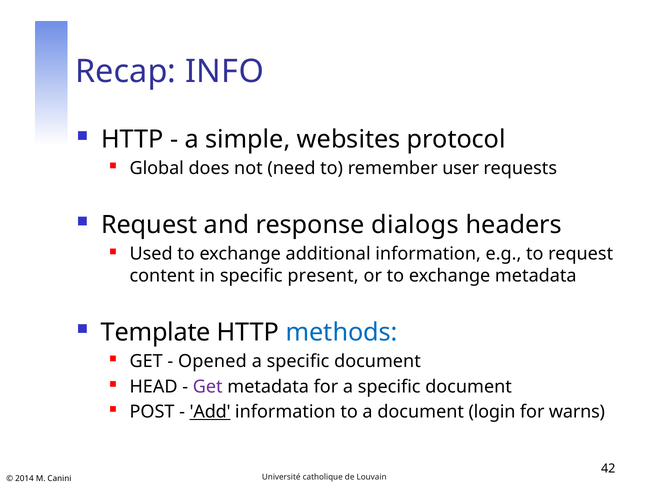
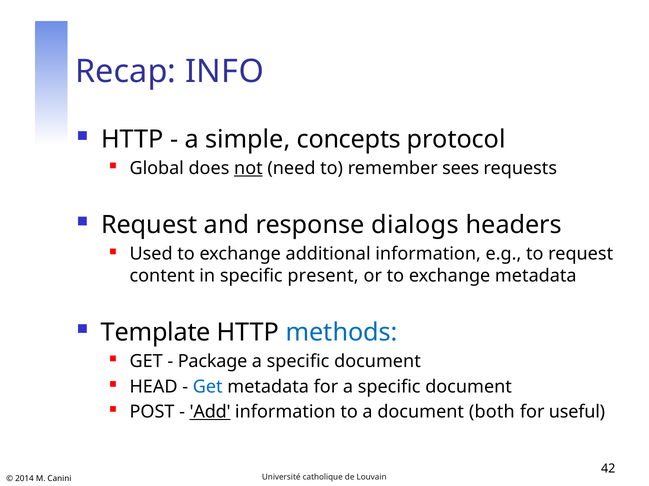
websites: websites -> concepts (349, 140)
not underline: none -> present (248, 169)
user: user -> sees (461, 169)
Opened: Opened -> Package (213, 362)
Get colour: purple -> blue (208, 387)
login: login -> both (492, 412)
warns: warns -> useful (577, 412)
